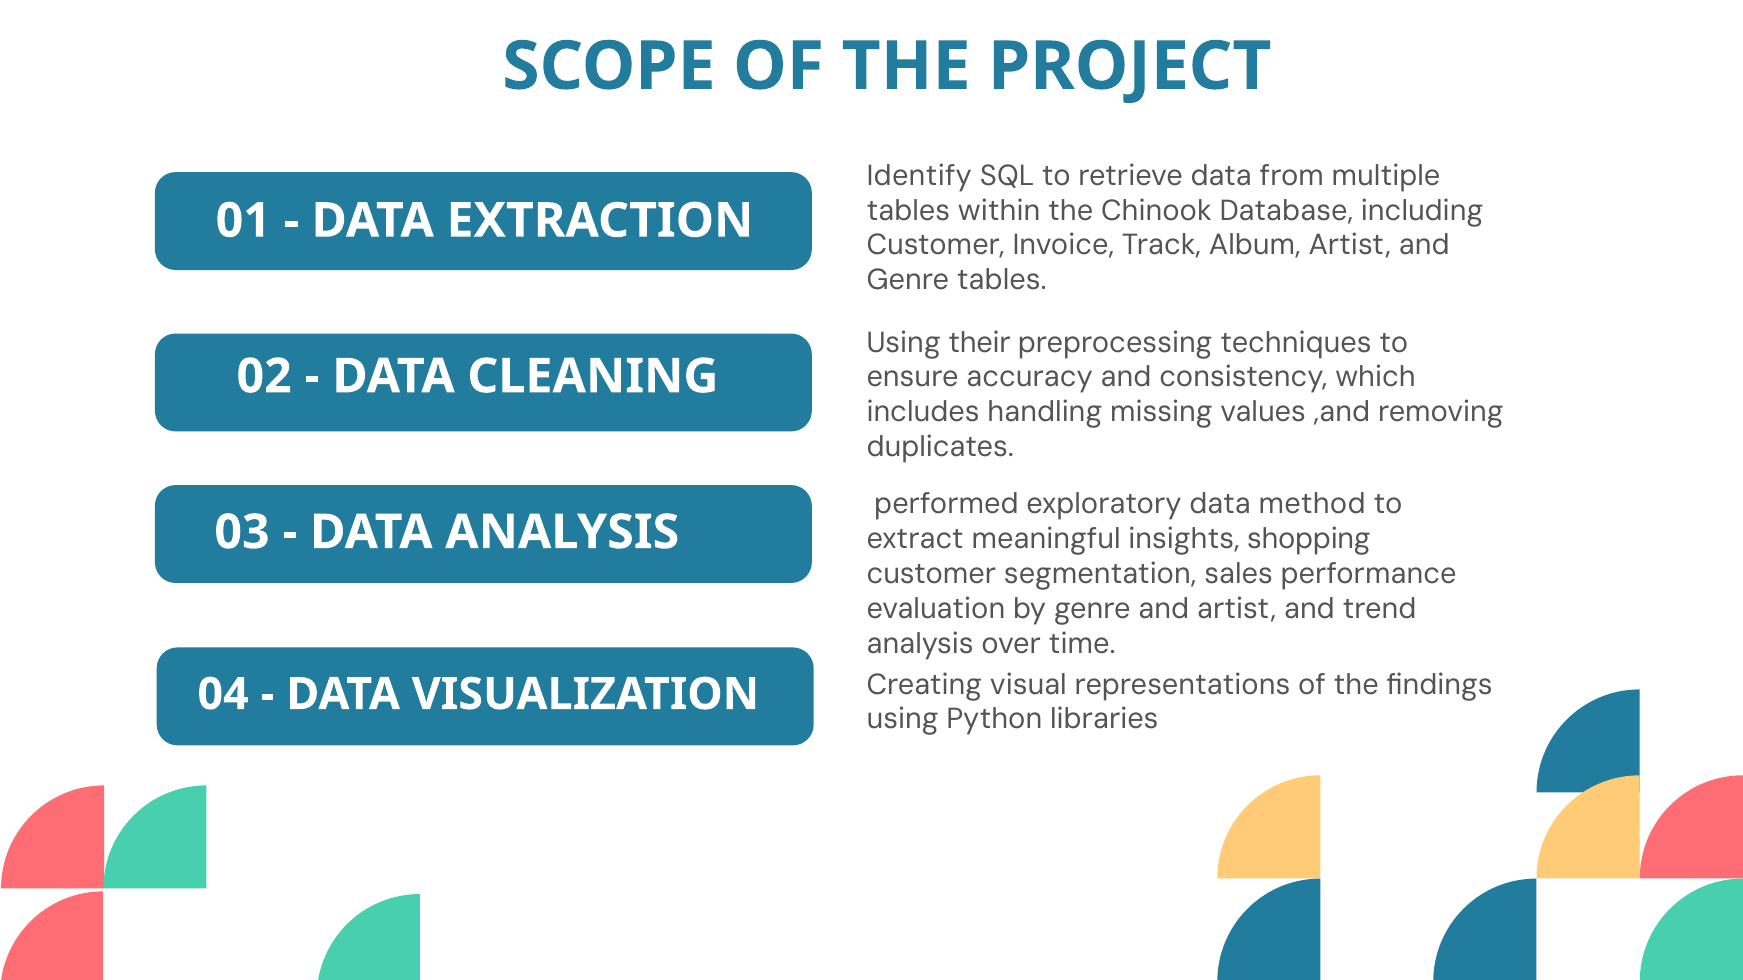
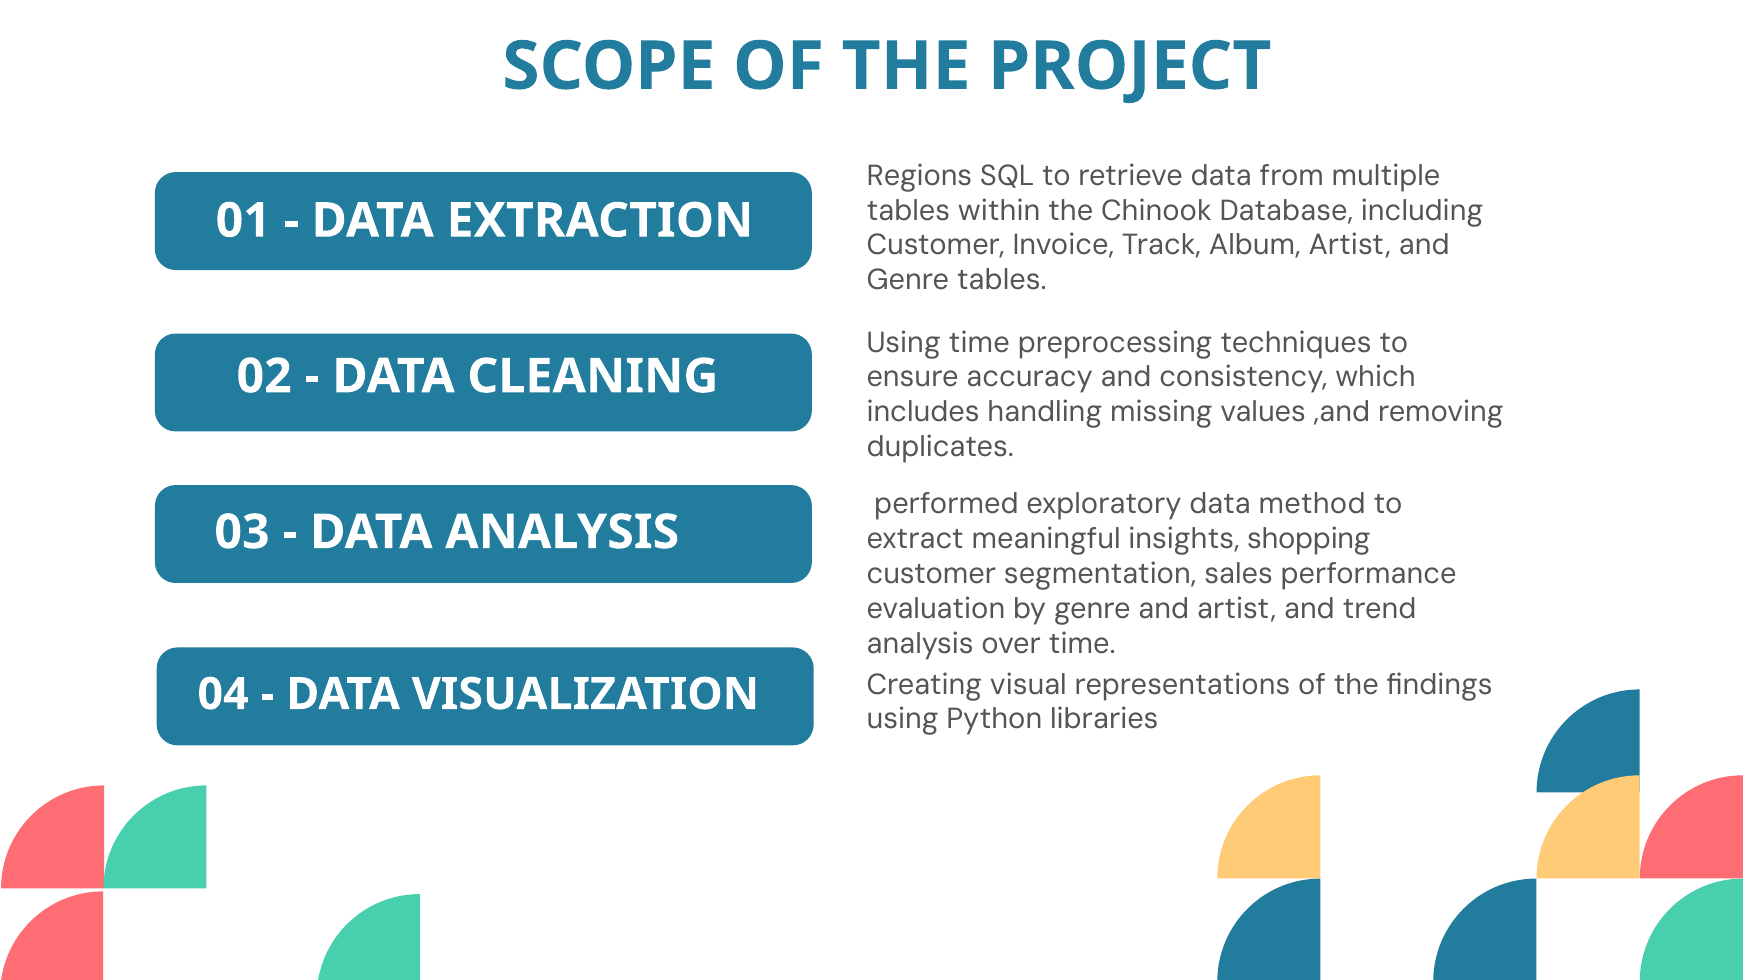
Identify: Identify -> Regions (919, 176)
Using their: their -> time (979, 343)
